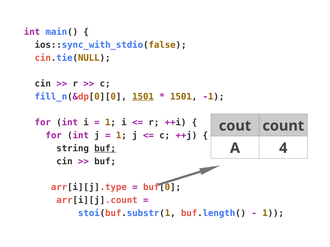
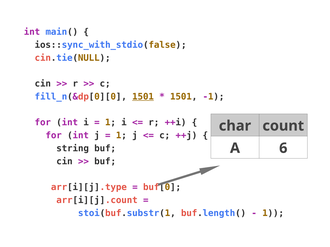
cout: cout -> char (235, 126)
buf underline: present -> none (105, 149)
4: 4 -> 6 (283, 148)
